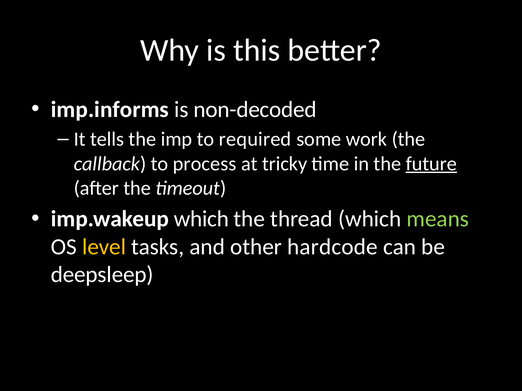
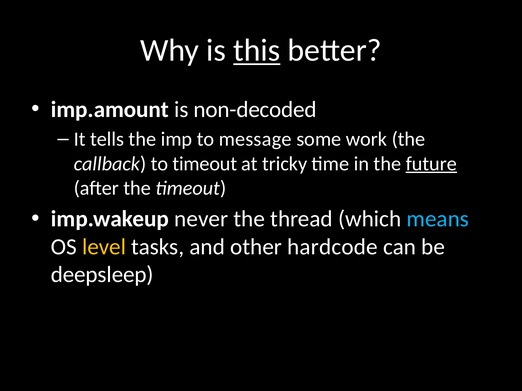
this underline: none -> present (257, 51)
imp.informs: imp.informs -> imp.amount (110, 110)
required: required -> message (255, 139)
to process: process -> timeout (205, 164)
imp.wakeup which: which -> never (201, 219)
means colour: light green -> light blue (438, 219)
